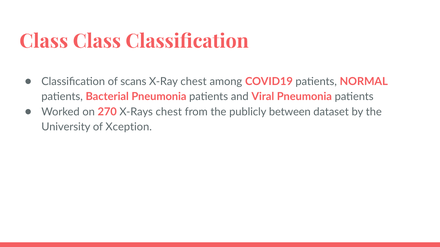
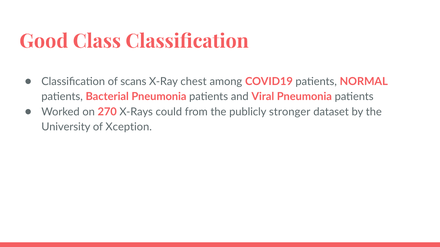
Class: Class -> Good (44, 41)
X-Rays chest: chest -> could (169, 112)
between: between -> stronger (290, 112)
